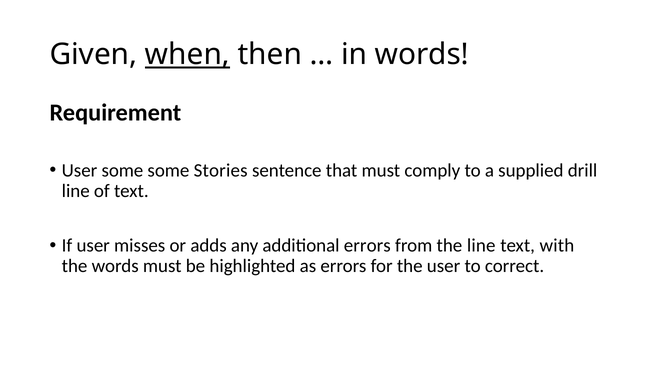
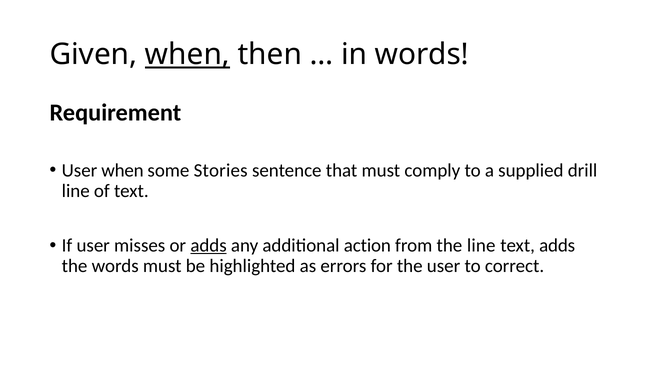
User some: some -> when (122, 170)
adds underline: none -> present (209, 245)
additional errors: errors -> action (367, 245)
text with: with -> adds (557, 245)
